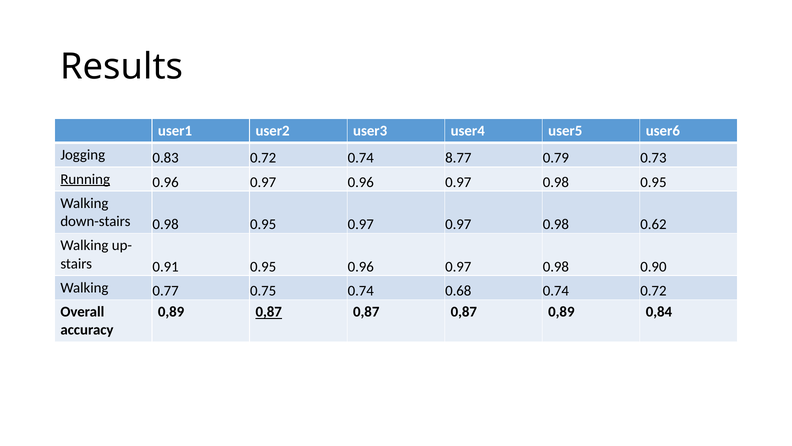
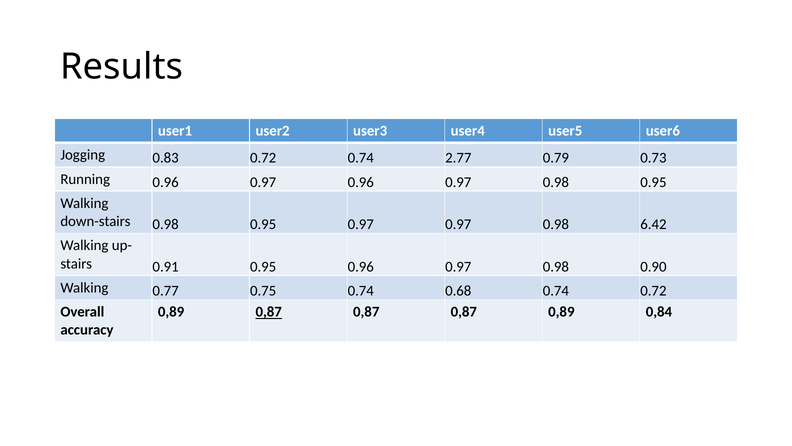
8.77: 8.77 -> 2.77 (458, 158)
Running underline: present -> none (85, 179)
0.62: 0.62 -> 6.42 (653, 224)
